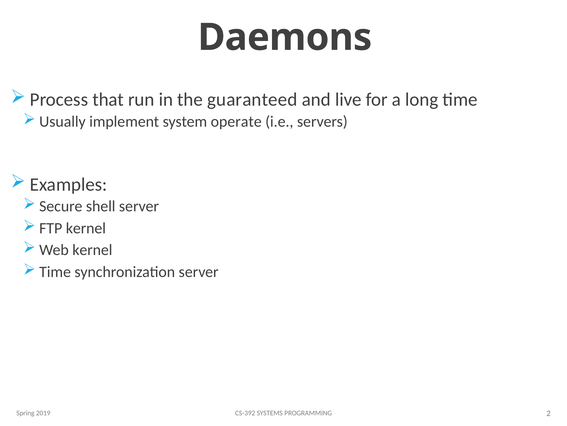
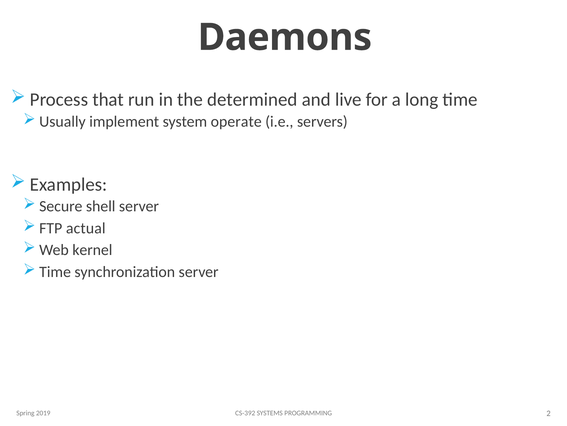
guaranteed: guaranteed -> determined (252, 100)
FTP kernel: kernel -> actual (86, 228)
